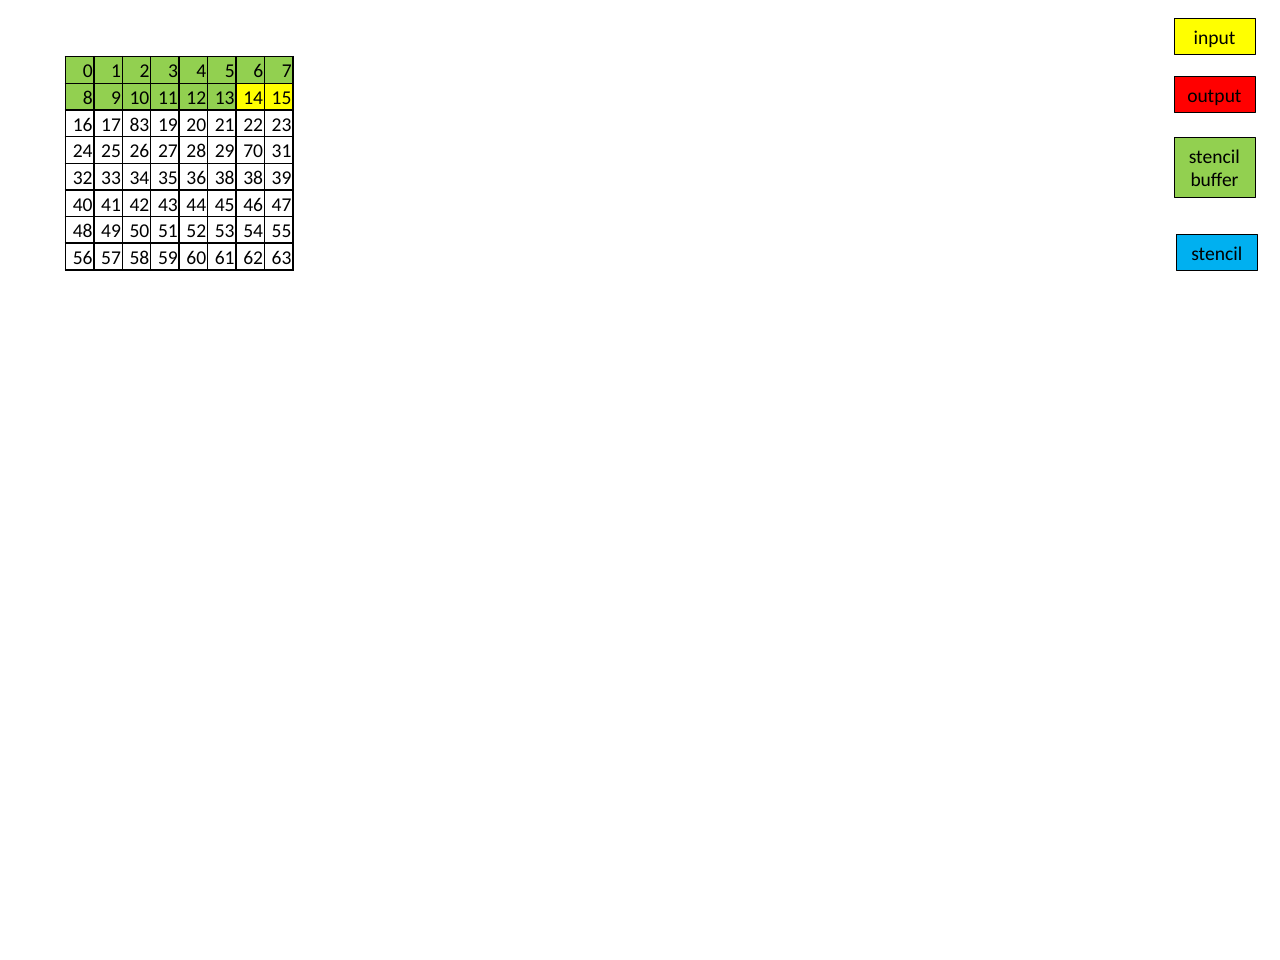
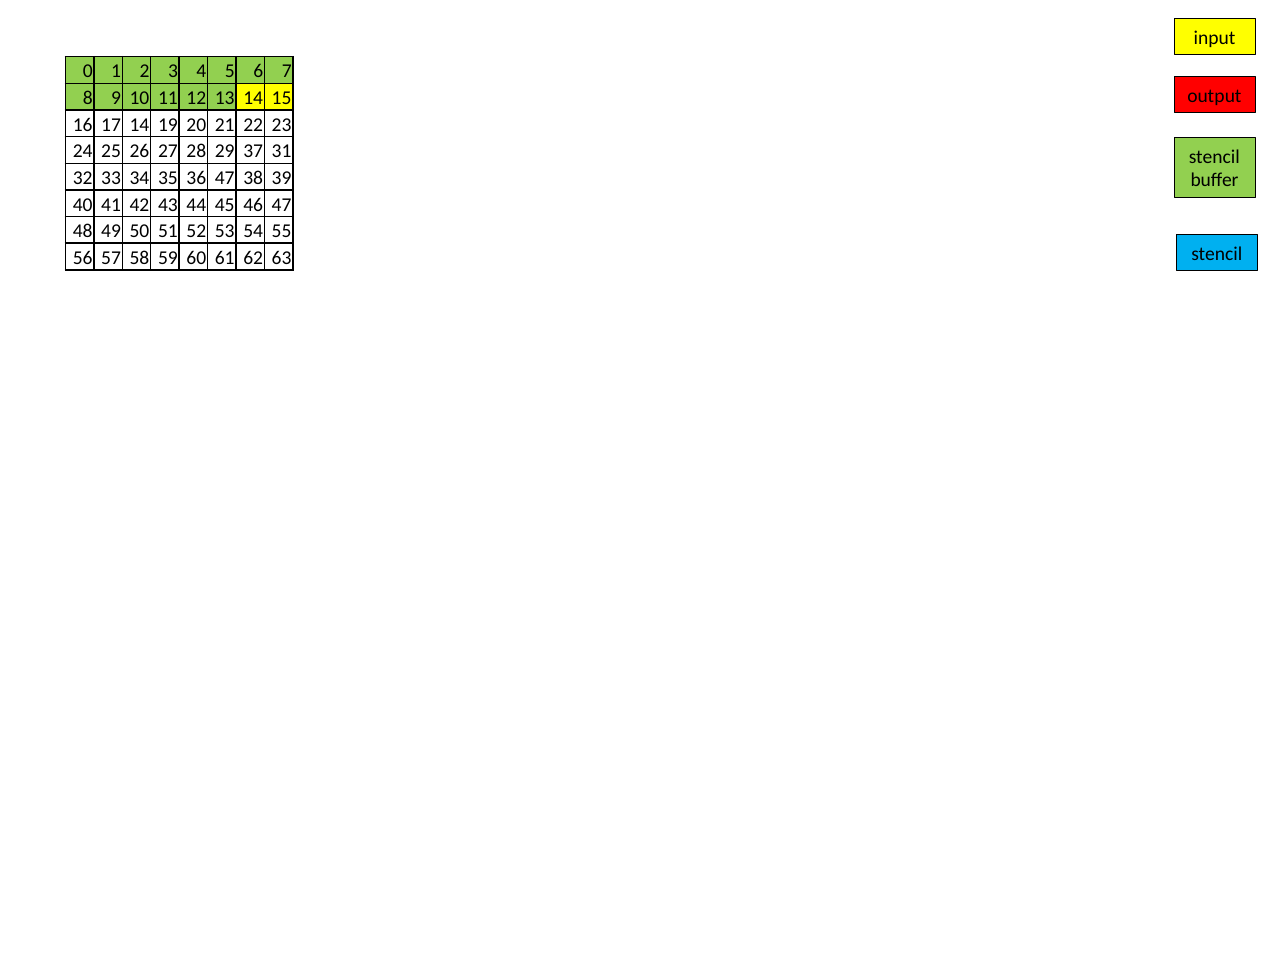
17 83: 83 -> 14 (139, 125)
70: 70 -> 37 (253, 151)
36 38: 38 -> 47 (225, 178)
